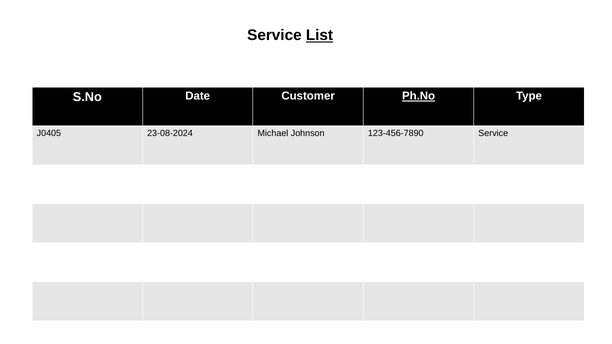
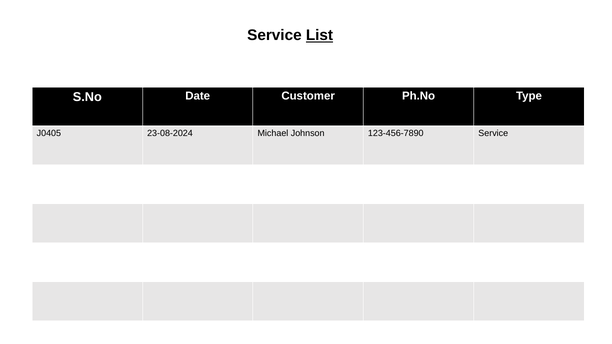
Ph.No underline: present -> none (419, 96)
